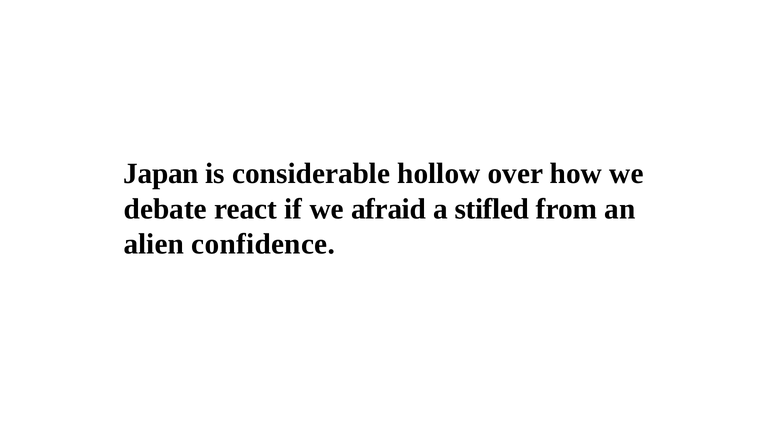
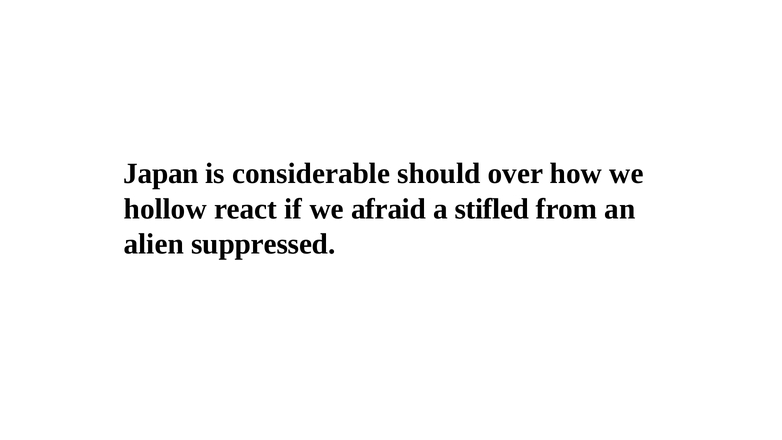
hollow: hollow -> should (439, 174)
debate: debate -> hollow (165, 209)
confidence: confidence -> suppressed (263, 244)
